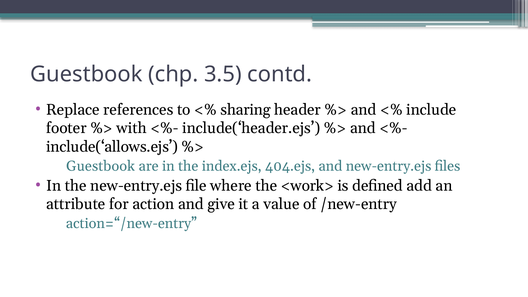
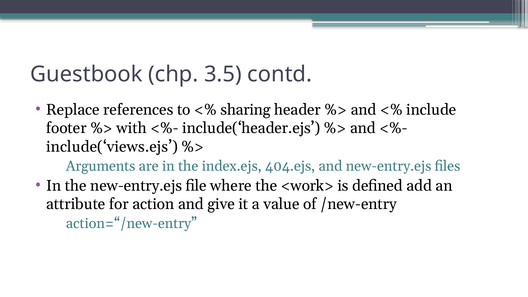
include(‘allows.ejs: include(‘allows.ejs -> include(‘views.ejs (112, 147)
Guestbook: Guestbook -> Arguments (101, 166)
